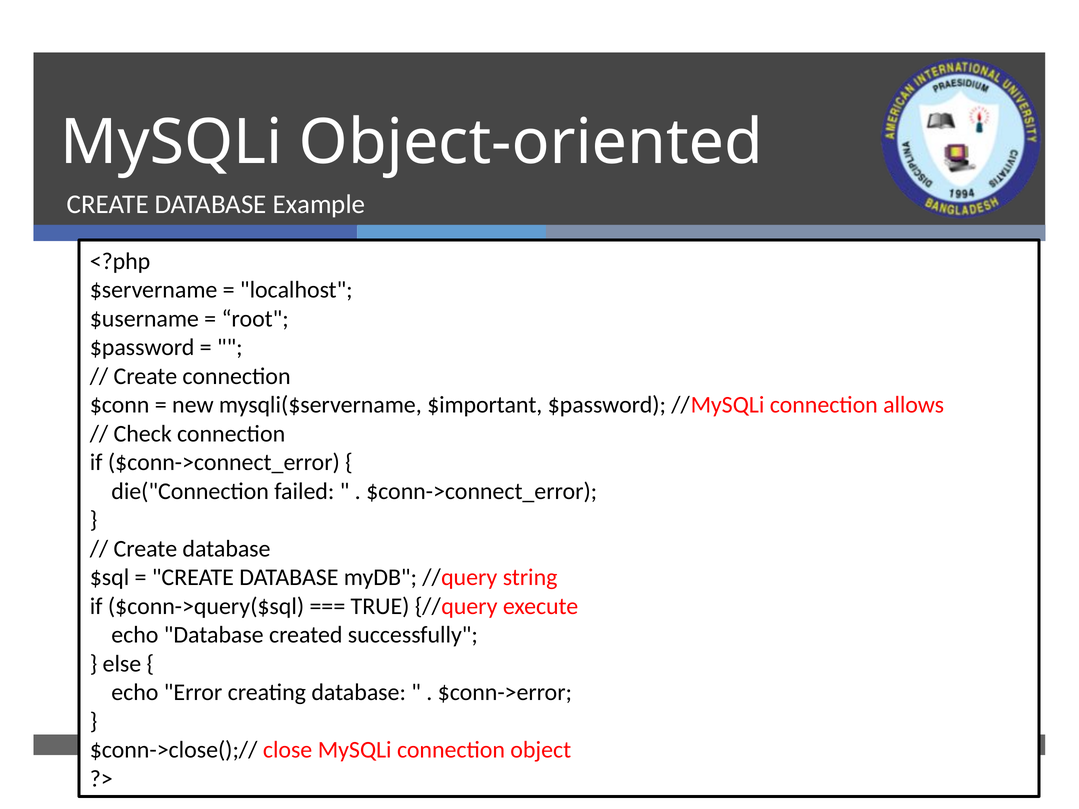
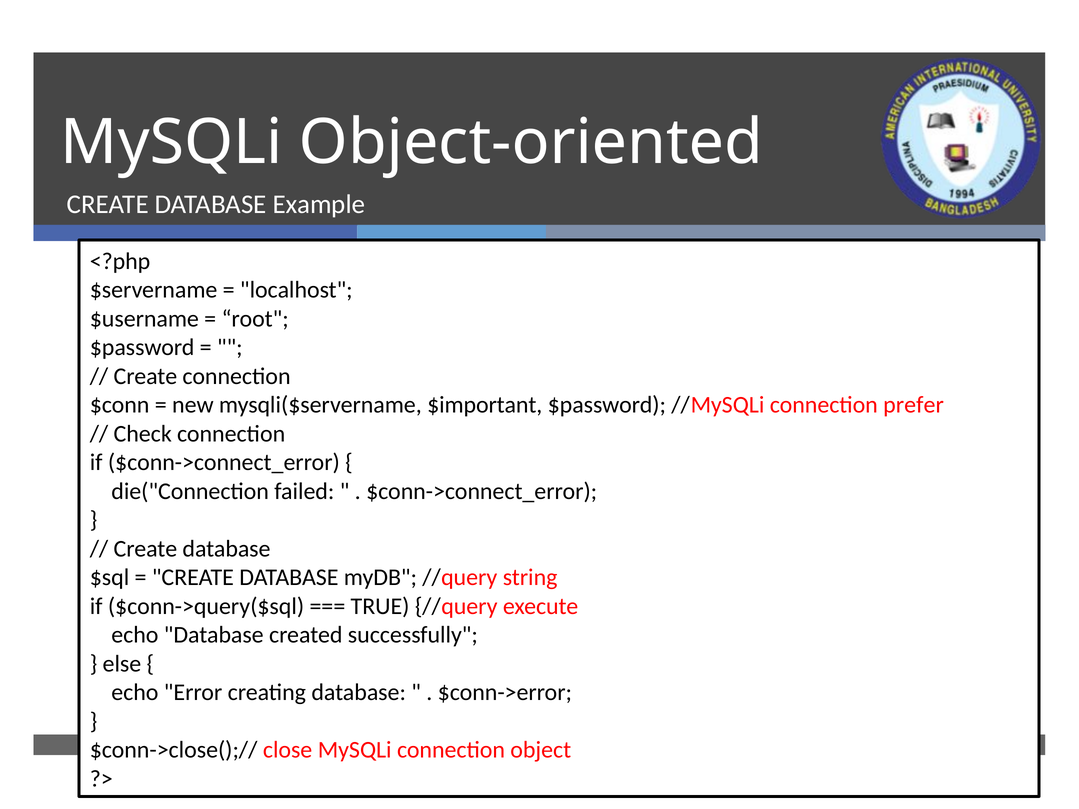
allows: allows -> prefer (914, 405)
